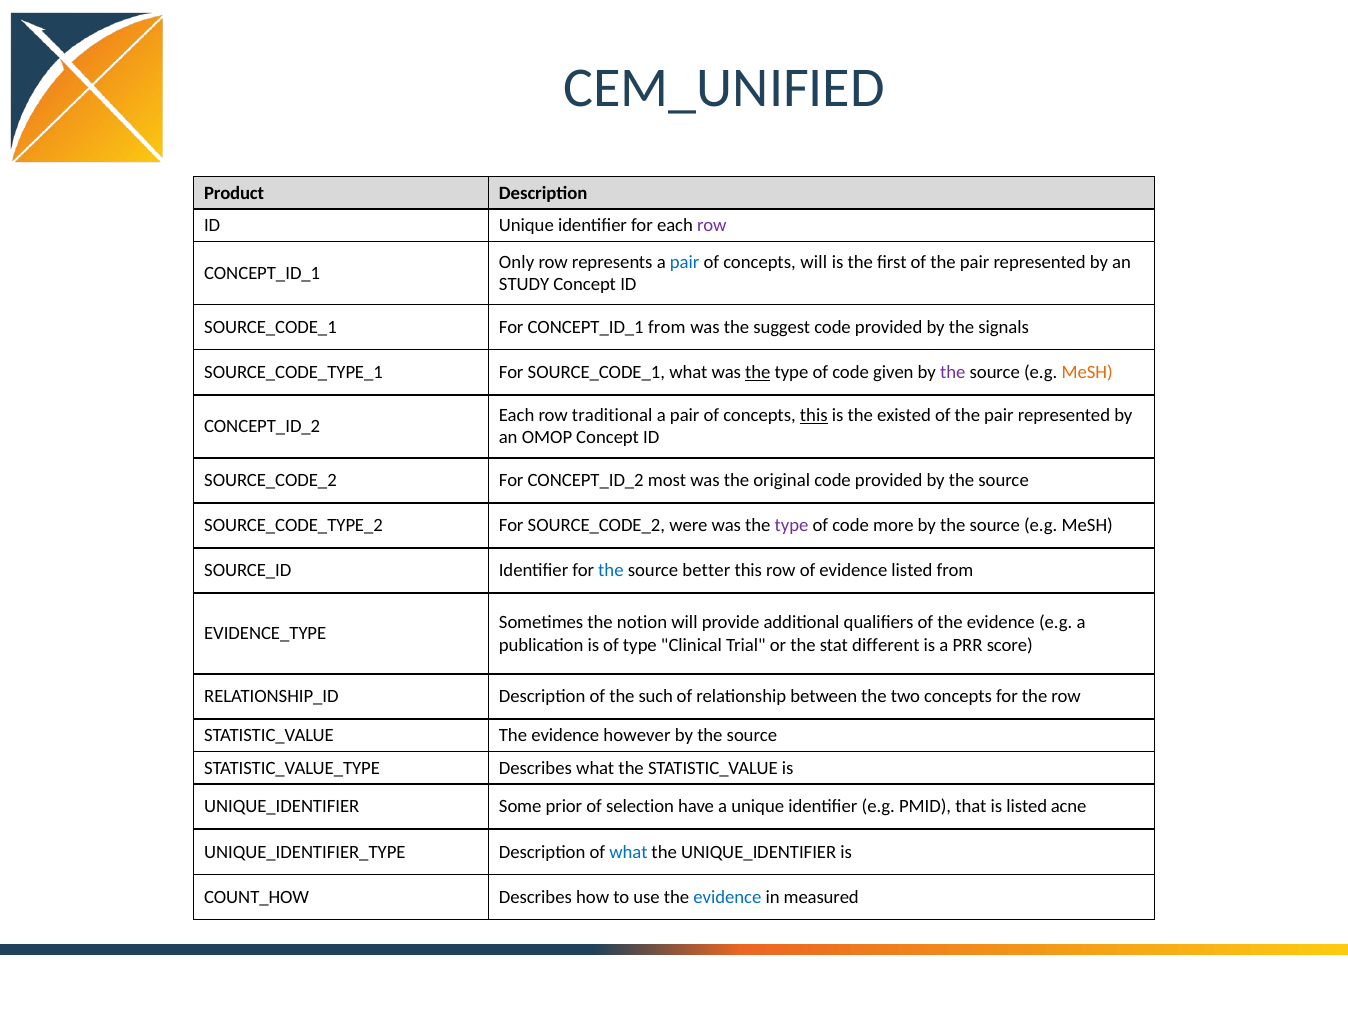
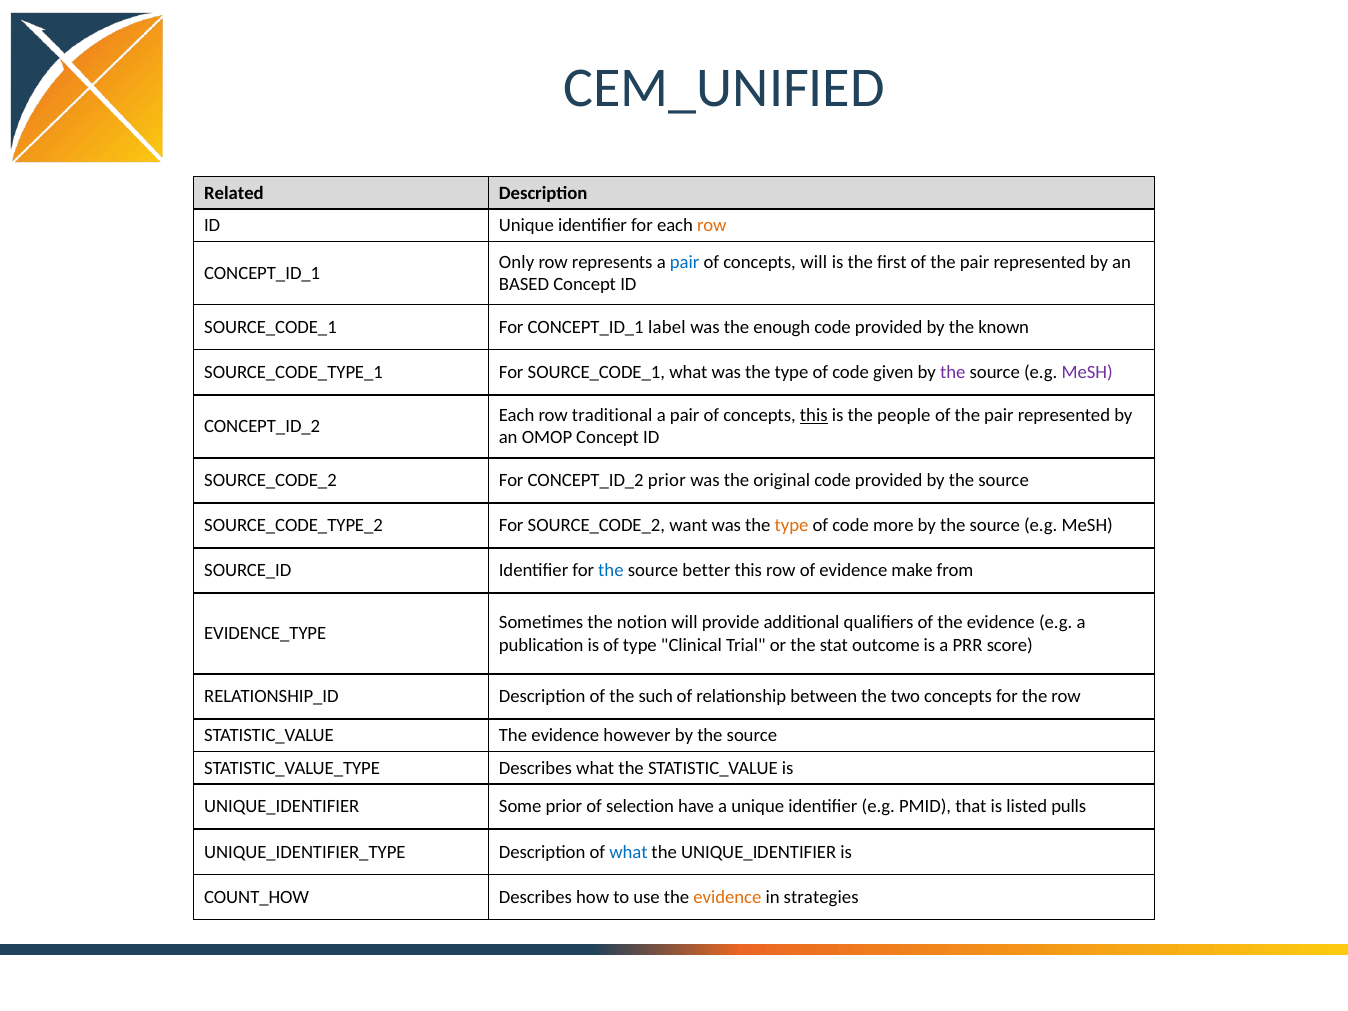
Product: Product -> Related (234, 193)
row colour: purple -> orange (712, 226)
STUDY: STUDY -> BASED (524, 285)
from: from -> label (667, 327)
suggest: suggest -> enough (782, 327)
signals: signals -> known (1004, 327)
the underline: present -> none (758, 372)
MeSH colour: orange -> purple (1087, 372)
existed: existed -> people (904, 415)
most: most -> prior (667, 480)
were: were -> want (688, 526)
type colour: purple -> orange (792, 526)
evidence listed: listed -> make (912, 571)
different: different -> outcome (886, 645)
acne: acne -> pulls (1069, 807)
evidence colour: blue -> orange (727, 897)
measured: measured -> strategies (821, 897)
